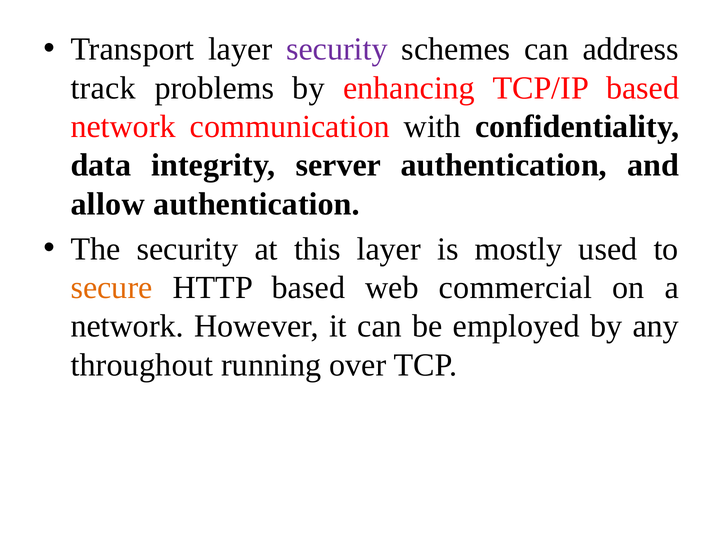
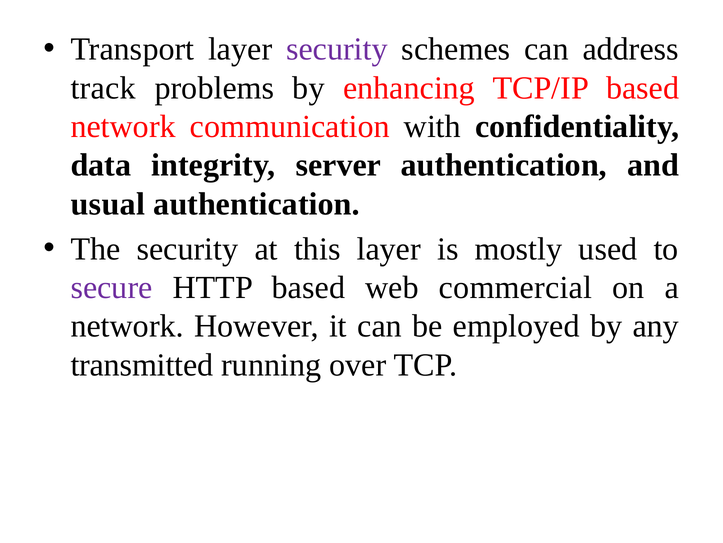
allow: allow -> usual (108, 204)
secure colour: orange -> purple (111, 287)
throughout: throughout -> transmitted (142, 365)
